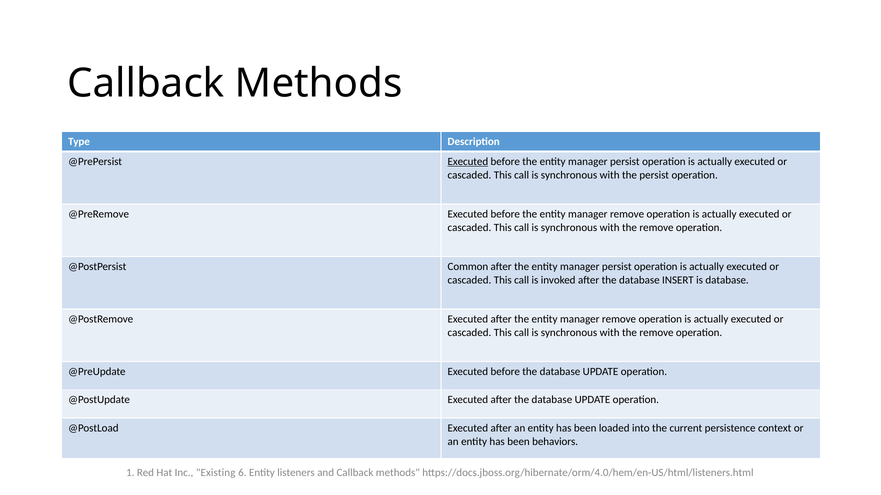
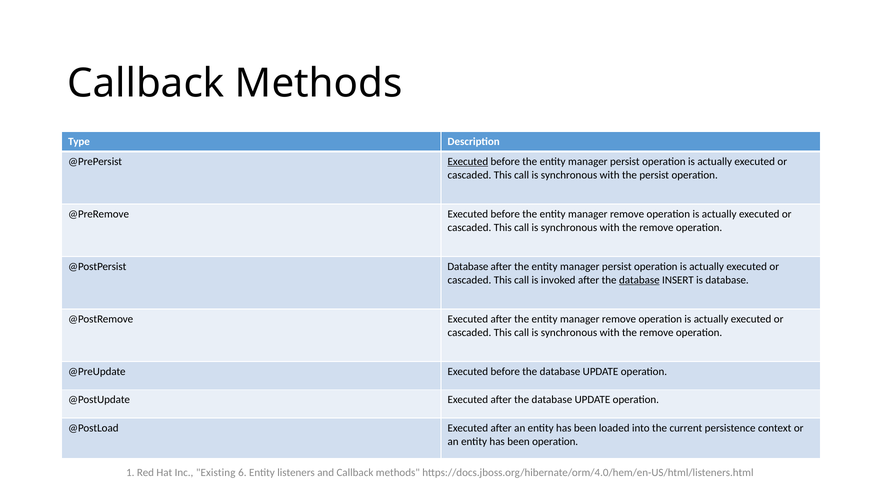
@PostPersist Common: Common -> Database (468, 267)
database underline: none -> present (639, 280)
been behaviors: behaviors -> operation (555, 442)
